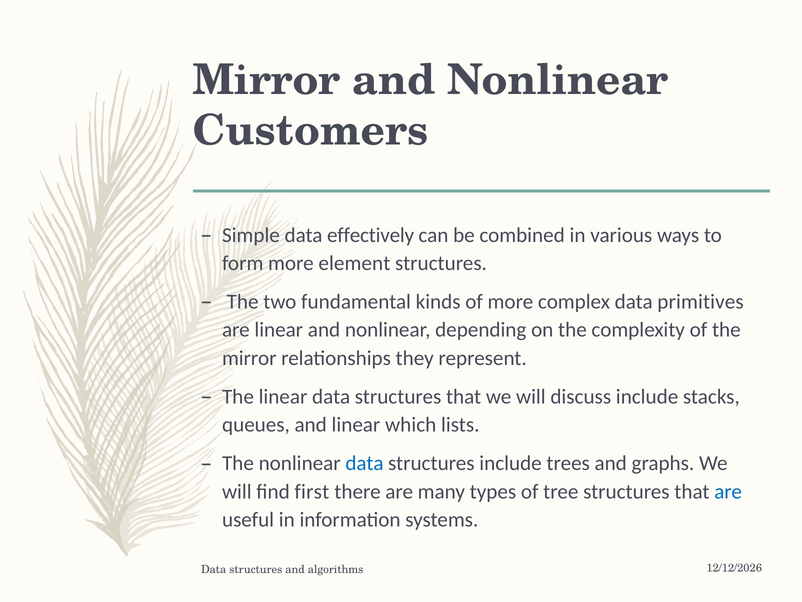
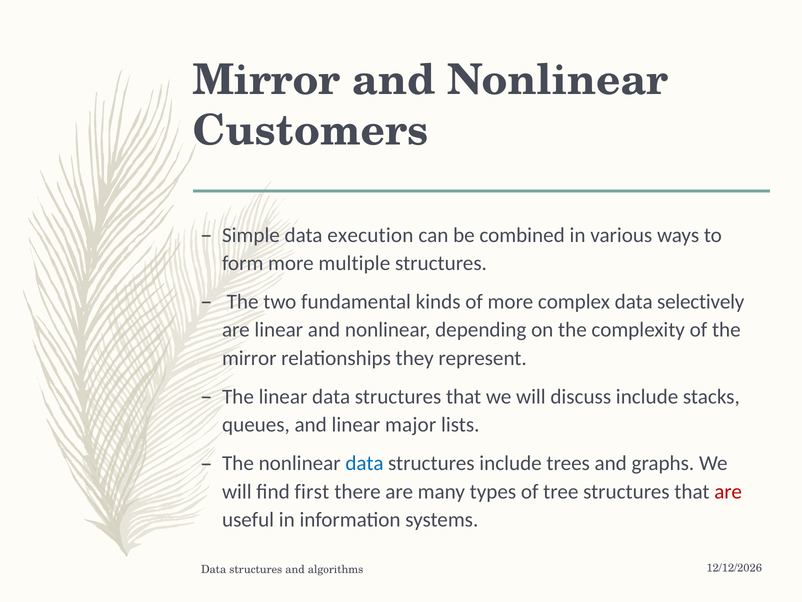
effectively: effectively -> execution (370, 235)
element: element -> multiple (354, 263)
primitives: primitives -> selectively (701, 302)
which: which -> major (411, 425)
are colour: blue -> red (728, 491)
